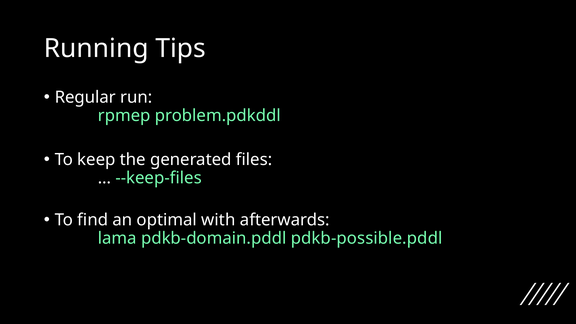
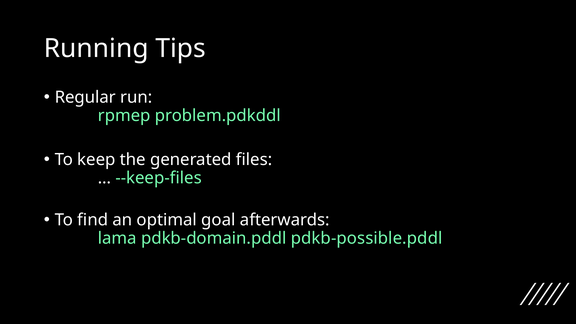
with: with -> goal (218, 220)
